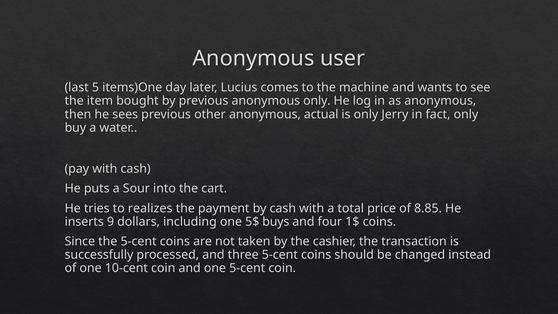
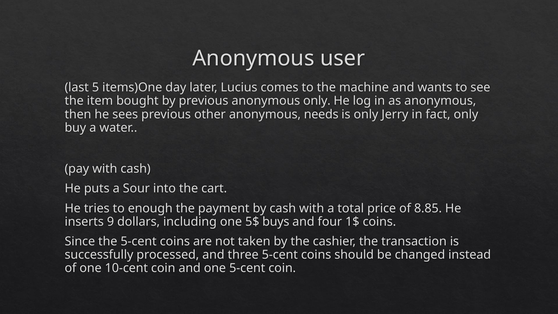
actual: actual -> needs (321, 114)
realizes: realizes -> enough (150, 208)
